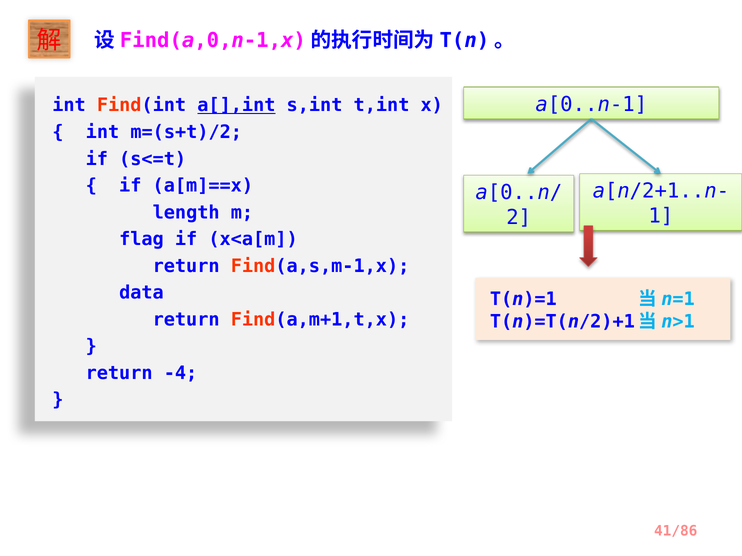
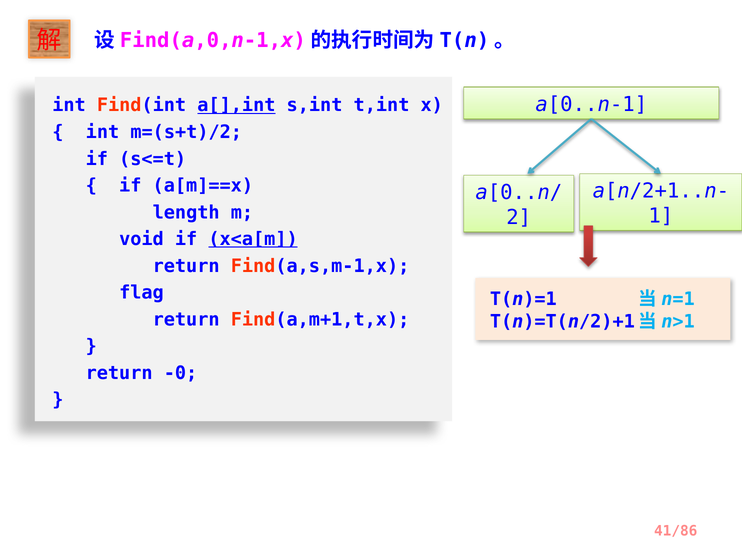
flag: flag -> void (141, 239)
x<a[m underline: none -> present (253, 239)
data: data -> flag (141, 293)
-4: -4 -> -0 (181, 373)
